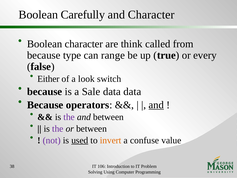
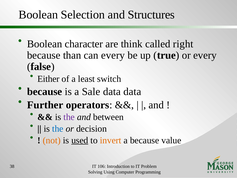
Carefully: Carefully -> Selection (83, 15)
and Character: Character -> Structures (151, 15)
from: from -> right (183, 44)
type: type -> than (72, 55)
can range: range -> every (113, 55)
look: look -> least (86, 79)
Because: Because -> Further (45, 105)
and underline: present -> none (156, 105)
the colour: purple -> blue (58, 129)
or between: between -> decision (91, 129)
not colour: purple -> orange (52, 140)
a confuse: confuse -> because (145, 140)
